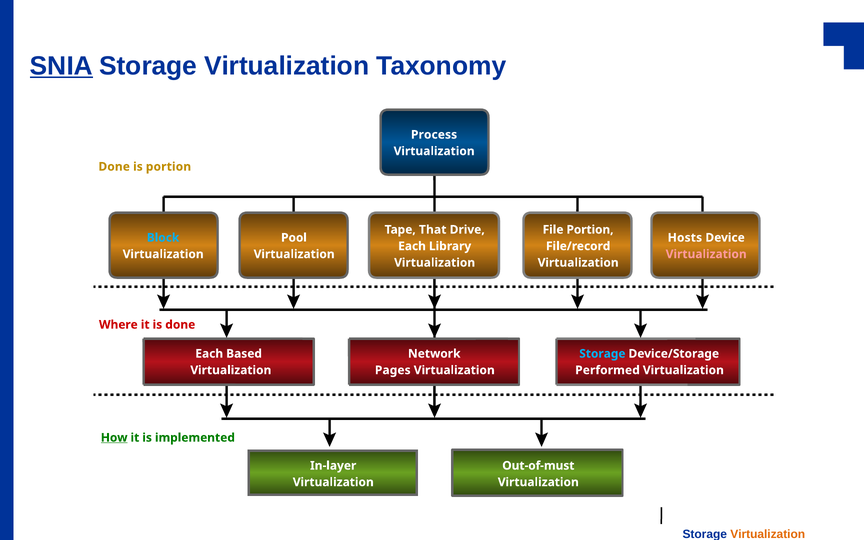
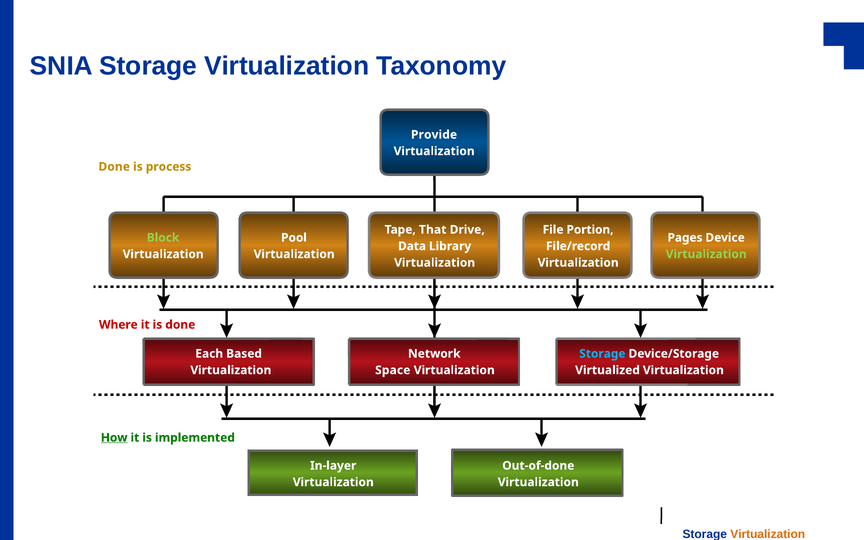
SNIA underline: present -> none (61, 66)
Process: Process -> Provide (434, 135)
is portion: portion -> process (169, 167)
Block colour: light blue -> light green (163, 238)
Hosts: Hosts -> Pages (685, 238)
Each: Each -> Data (412, 246)
Virtualization colour: pink -> light green (706, 254)
Pages: Pages -> Space (393, 370)
Performed: Performed -> Virtualized (608, 370)
Out-of-must: Out-of-must -> Out-of-done (538, 466)
